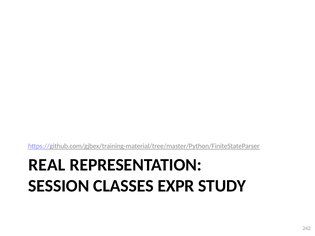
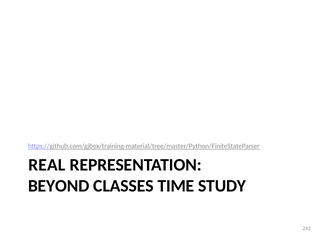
SESSION: SESSION -> BEYOND (59, 186)
EXPR: EXPR -> TIME (176, 186)
